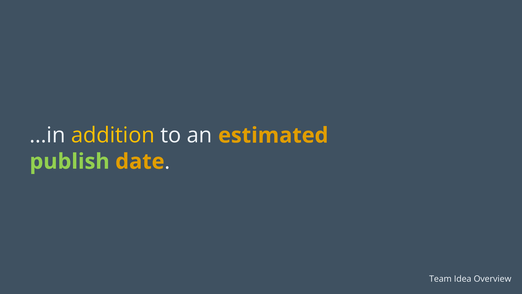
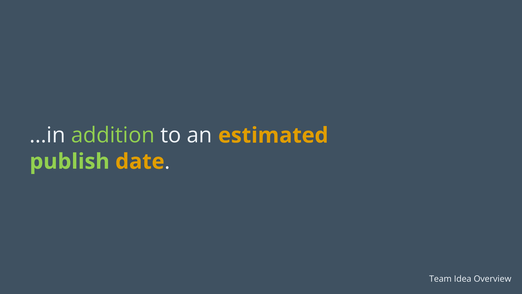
addition colour: yellow -> light green (113, 135)
